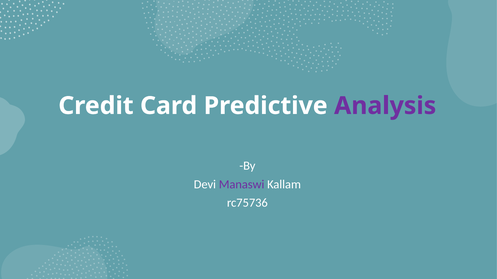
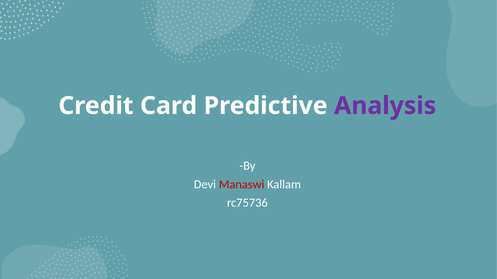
Manaswi colour: purple -> red (242, 185)
